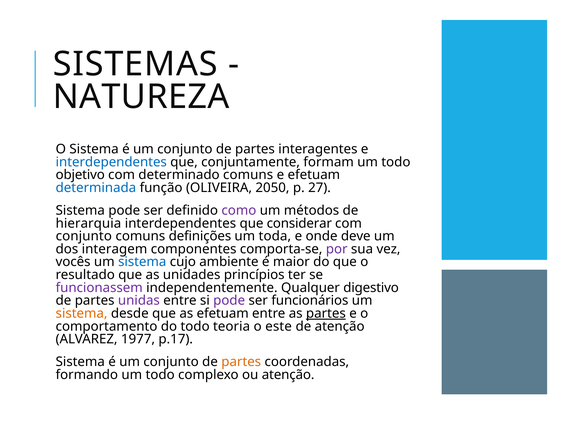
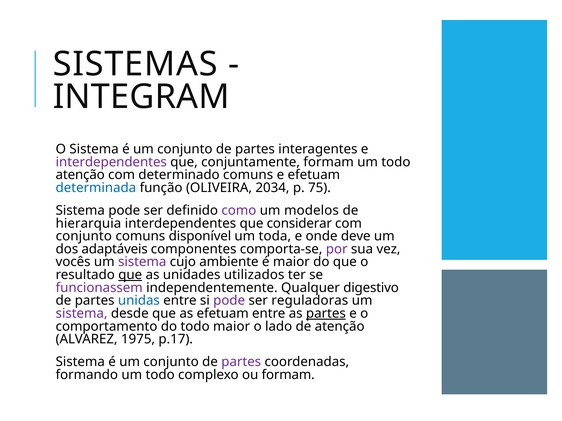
NATUREZA: NATUREZA -> INTEGRAM (141, 97)
interdependentes colour: blue -> purple (111, 162)
objetivo: objetivo -> atenção (80, 175)
2050: 2050 -> 2034 (272, 188)
27: 27 -> 75 (319, 188)
métodos: métodos -> modelos (311, 211)
definições: definições -> disponível (200, 236)
interagem: interagem -> adaptáveis (115, 249)
sistema colour: blue -> purple (142, 262)
que underline: none -> present (130, 275)
princípios: princípios -> utilizados (254, 275)
unidas colour: purple -> blue (139, 301)
funcionários: funcionários -> reguladoras (310, 301)
sistema colour: orange -> purple (82, 314)
todo teoria: teoria -> maior (232, 327)
este: este -> lado (279, 327)
1977: 1977 -> 1975 (138, 340)
partes colour: orange -> purple (241, 362)
ou atenção: atenção -> formam (288, 375)
